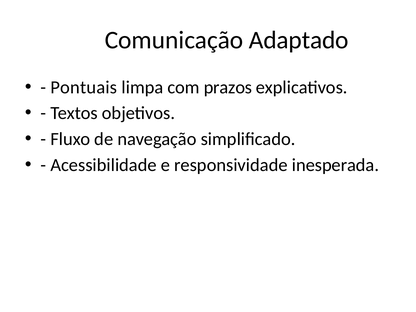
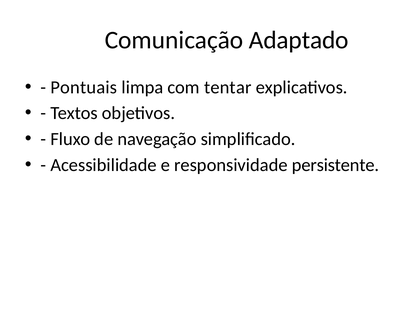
prazos: prazos -> tentar (228, 87)
inesperada: inesperada -> persistente (336, 165)
